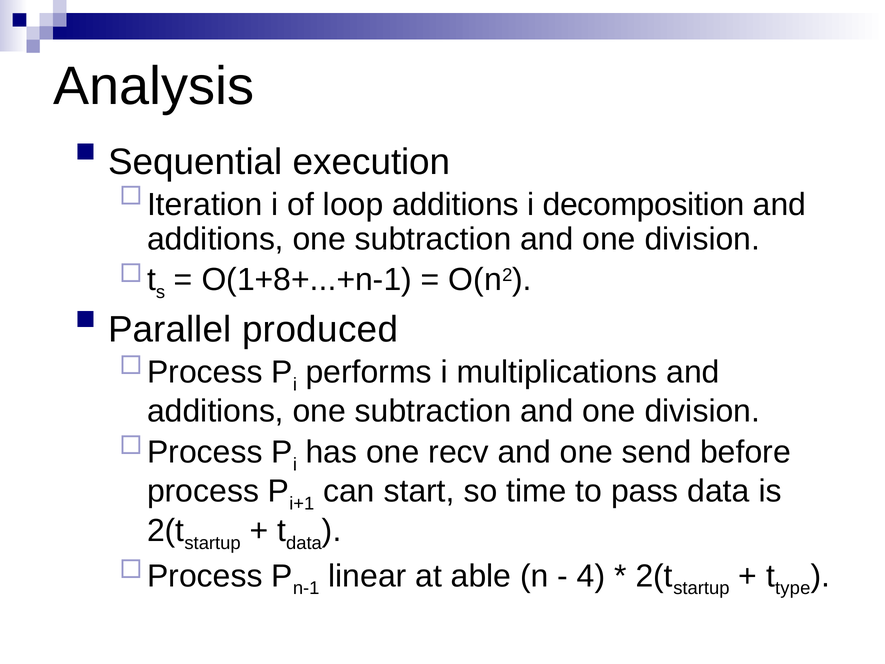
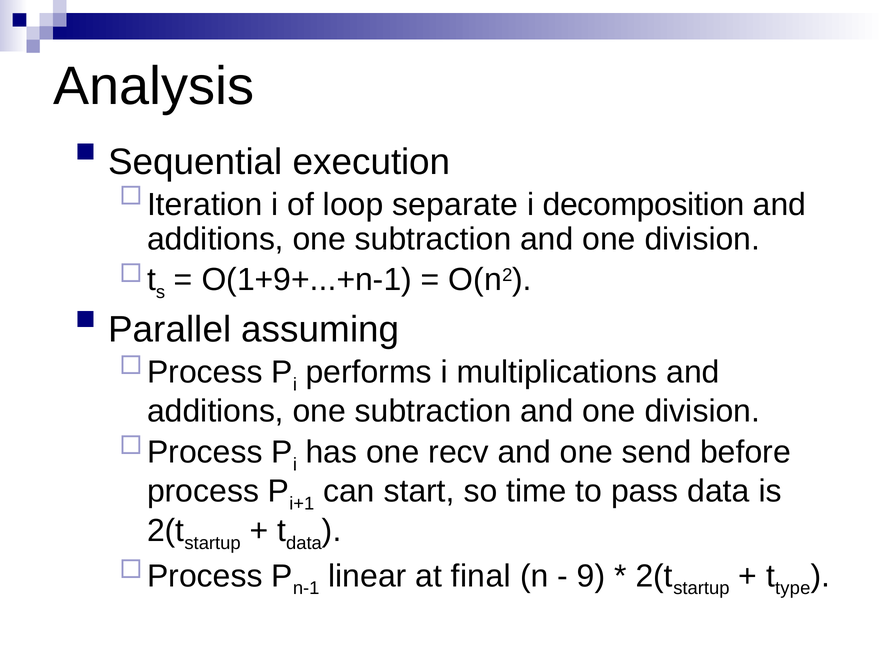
loop additions: additions -> separate (455, 205)
O(1+8+...+n-1: O(1+8+...+n-1 -> O(1+9+...+n-1 (307, 280)
produced: produced -> assuming (320, 329)
able: able -> final (481, 576)
4: 4 -> 9 (591, 576)
